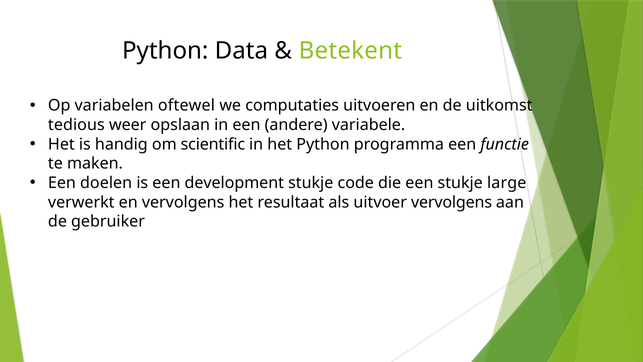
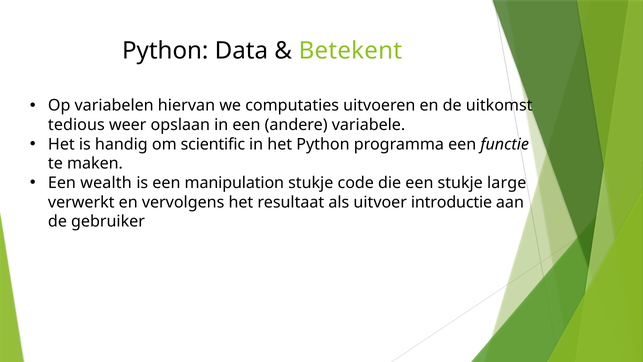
oftewel: oftewel -> hiervan (186, 106)
doelen: doelen -> wealth (106, 183)
development: development -> manipulation (234, 183)
uitvoer vervolgens: vervolgens -> introductie (452, 202)
